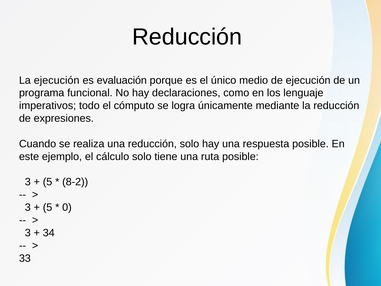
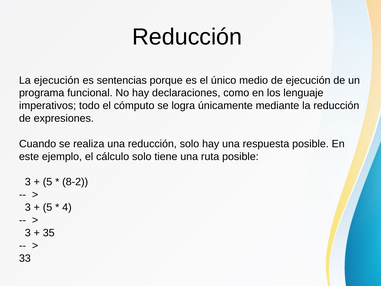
evaluación: evaluación -> sentencias (122, 80)
0: 0 -> 4 (67, 207)
34: 34 -> 35 (49, 233)
